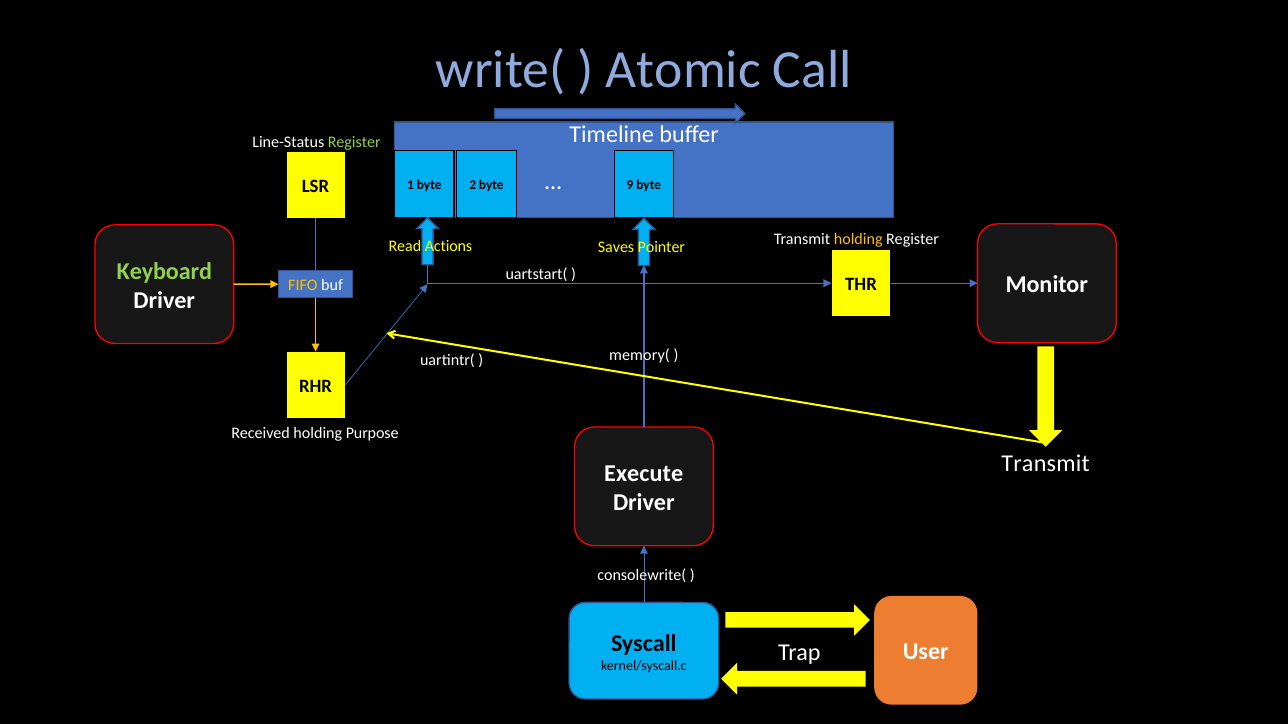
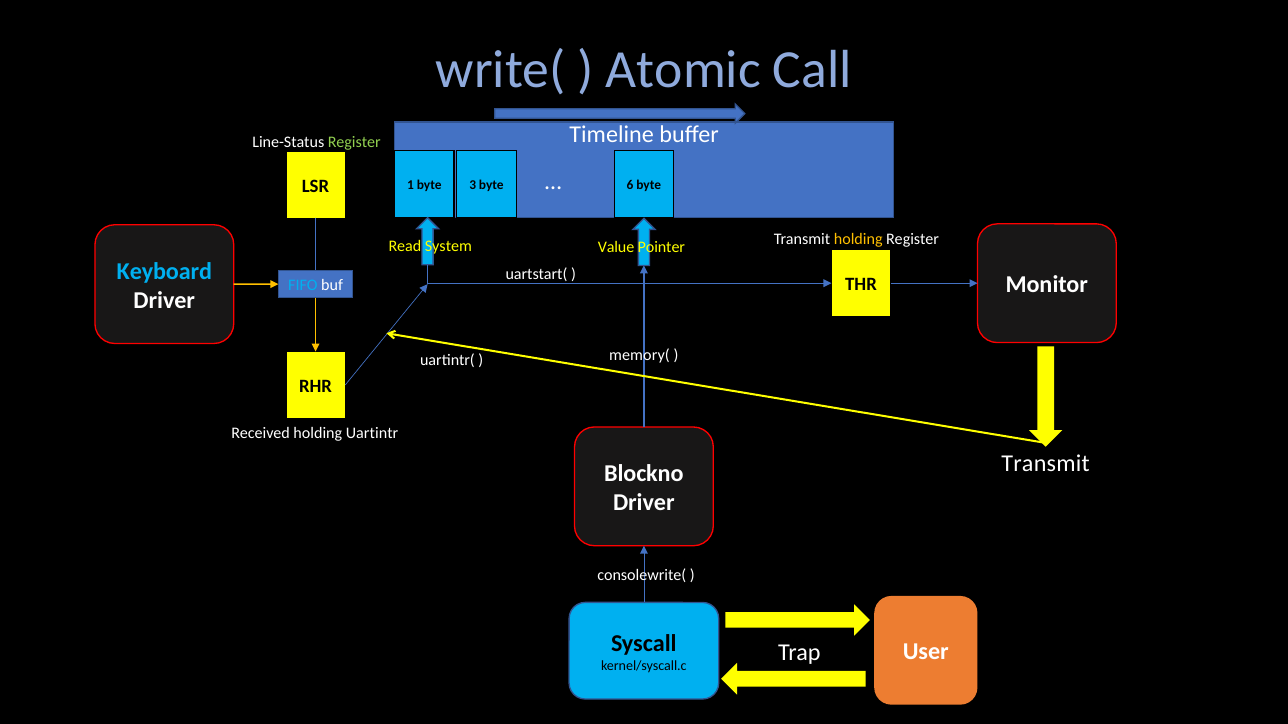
2: 2 -> 3 (473, 185)
9: 9 -> 6 (630, 185)
Actions: Actions -> System (448, 246)
Saves: Saves -> Value (616, 248)
Keyboard colour: light green -> light blue (164, 271)
FIFO colour: yellow -> light blue (303, 285)
Purpose: Purpose -> Uartintr (372, 433)
Execute: Execute -> Blockno (644, 474)
